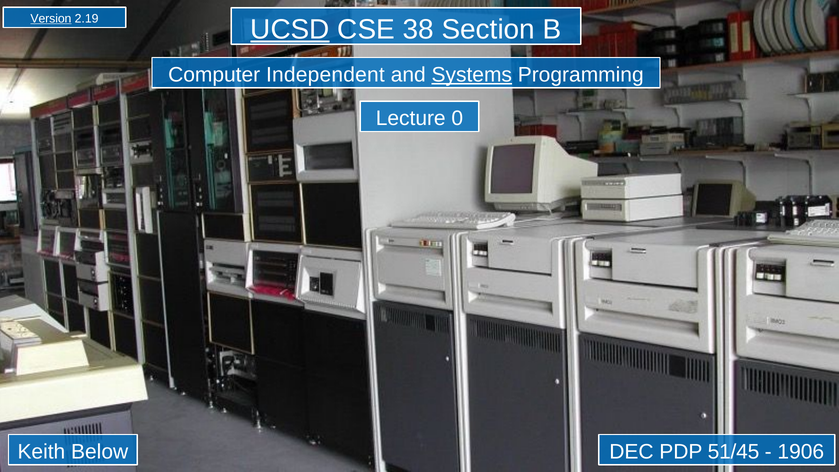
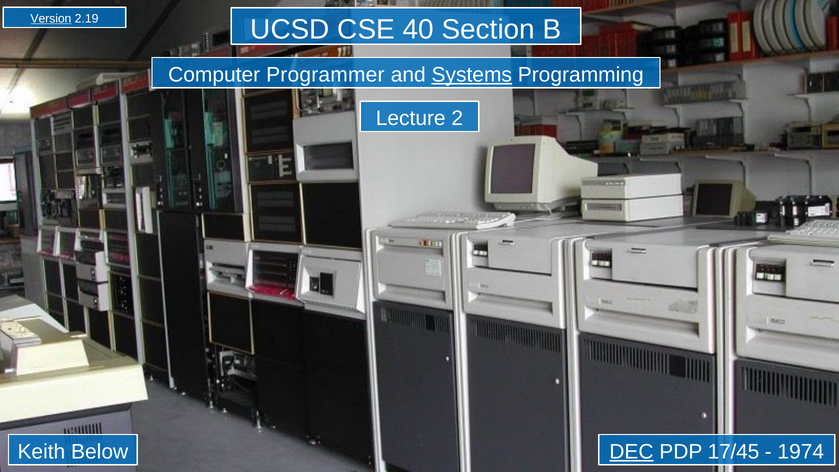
UCSD underline: present -> none (290, 29)
38: 38 -> 40 (418, 29)
Independent: Independent -> Programmer (325, 75)
0: 0 -> 2 (457, 118)
DEC underline: none -> present (631, 452)
51/45: 51/45 -> 17/45 (734, 452)
1906: 1906 -> 1974 (801, 452)
